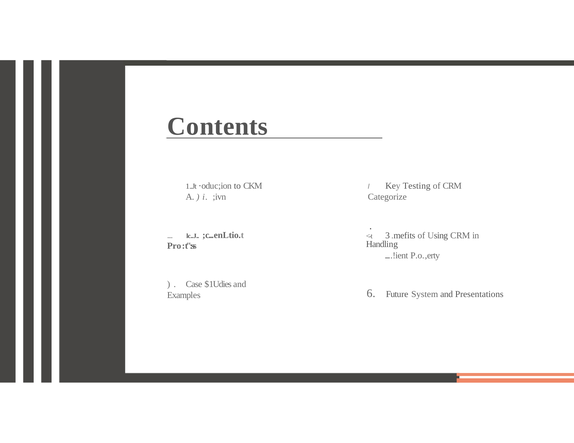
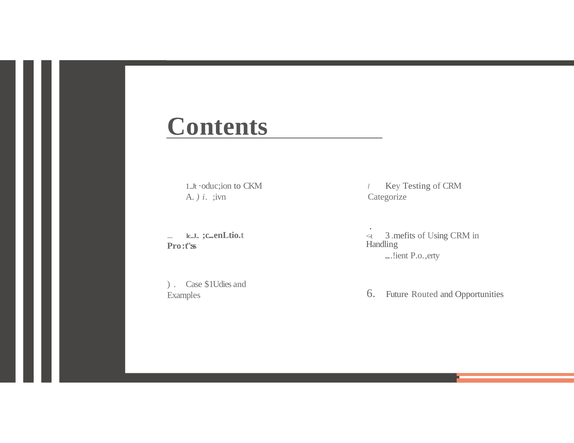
System: System -> Routed (425, 295)
Presentations: Presentations -> Opportunities (479, 295)
